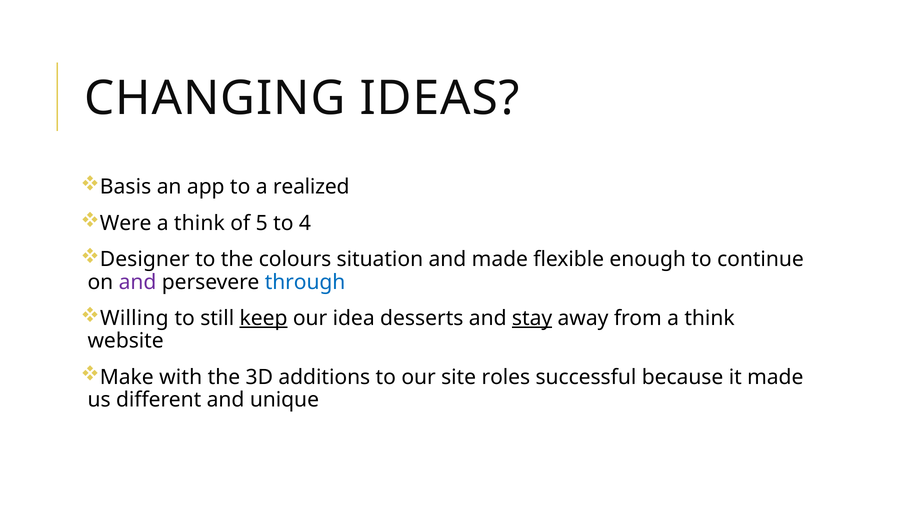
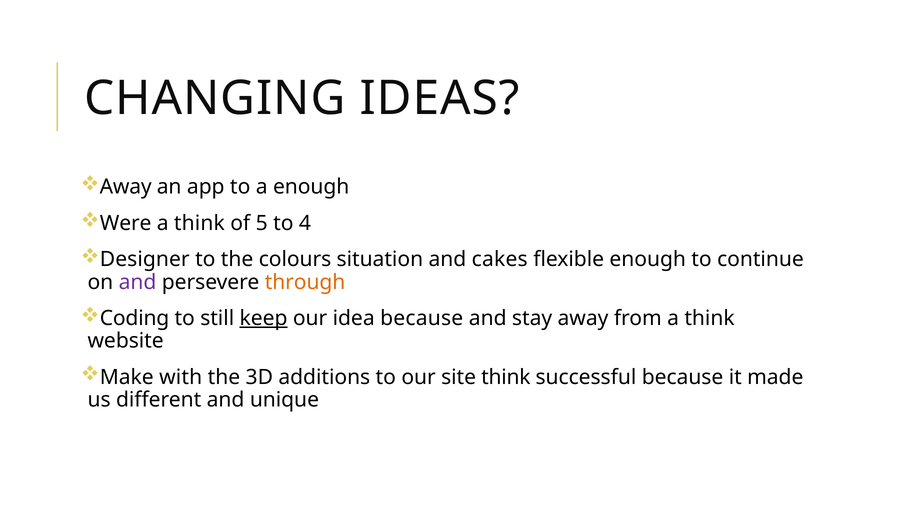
Basis: Basis -> Away (126, 187)
a realized: realized -> enough (311, 187)
and made: made -> cakes (500, 259)
through colour: blue -> orange (305, 282)
Willing: Willing -> Coding (135, 318)
idea desserts: desserts -> because (422, 318)
stay underline: present -> none (532, 318)
site roles: roles -> think (506, 377)
